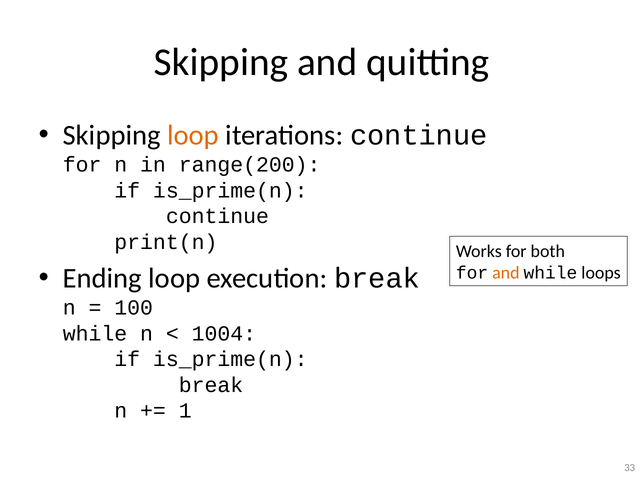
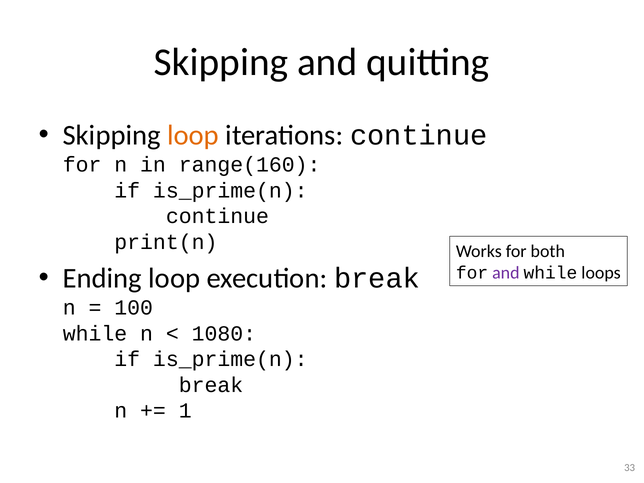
range(200: range(200 -> range(160 (250, 165)
and colour: orange -> purple (506, 273)
1004: 1004 -> 1080 (224, 334)
